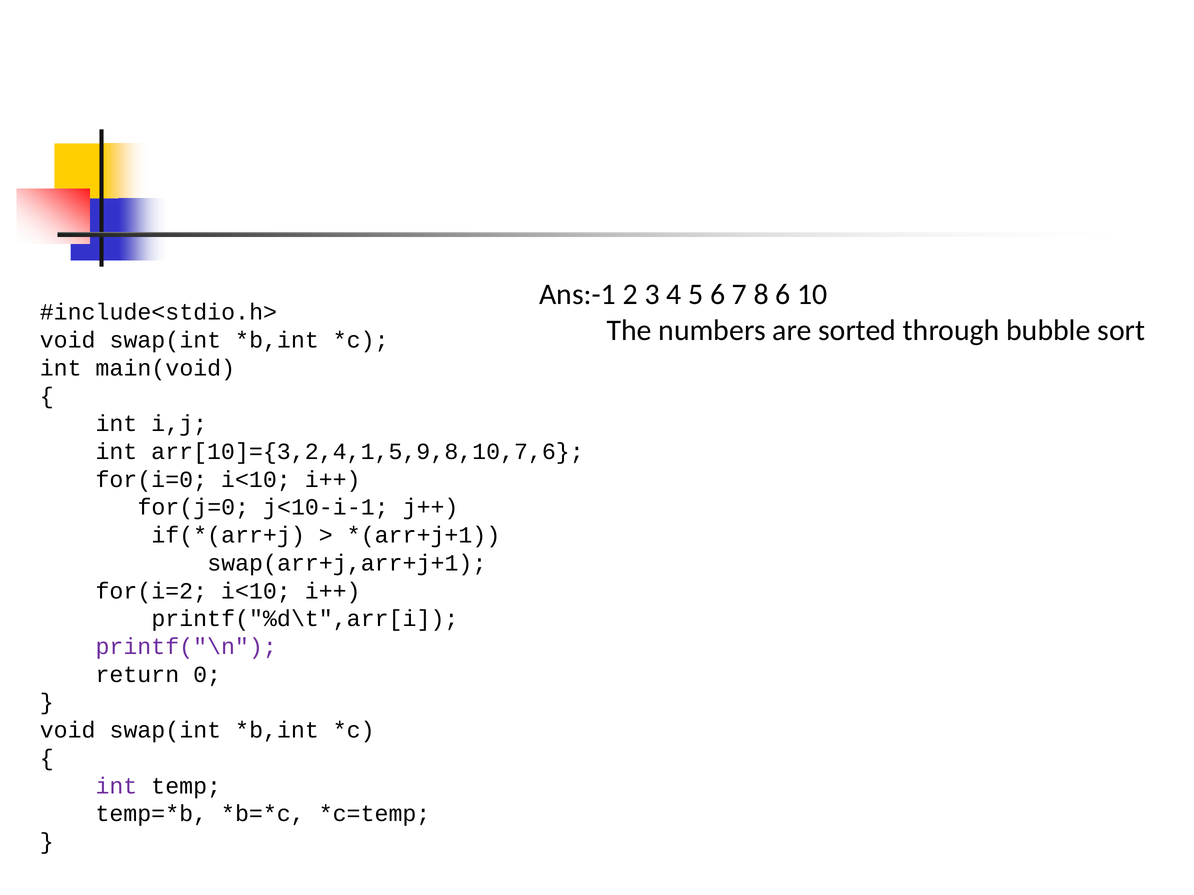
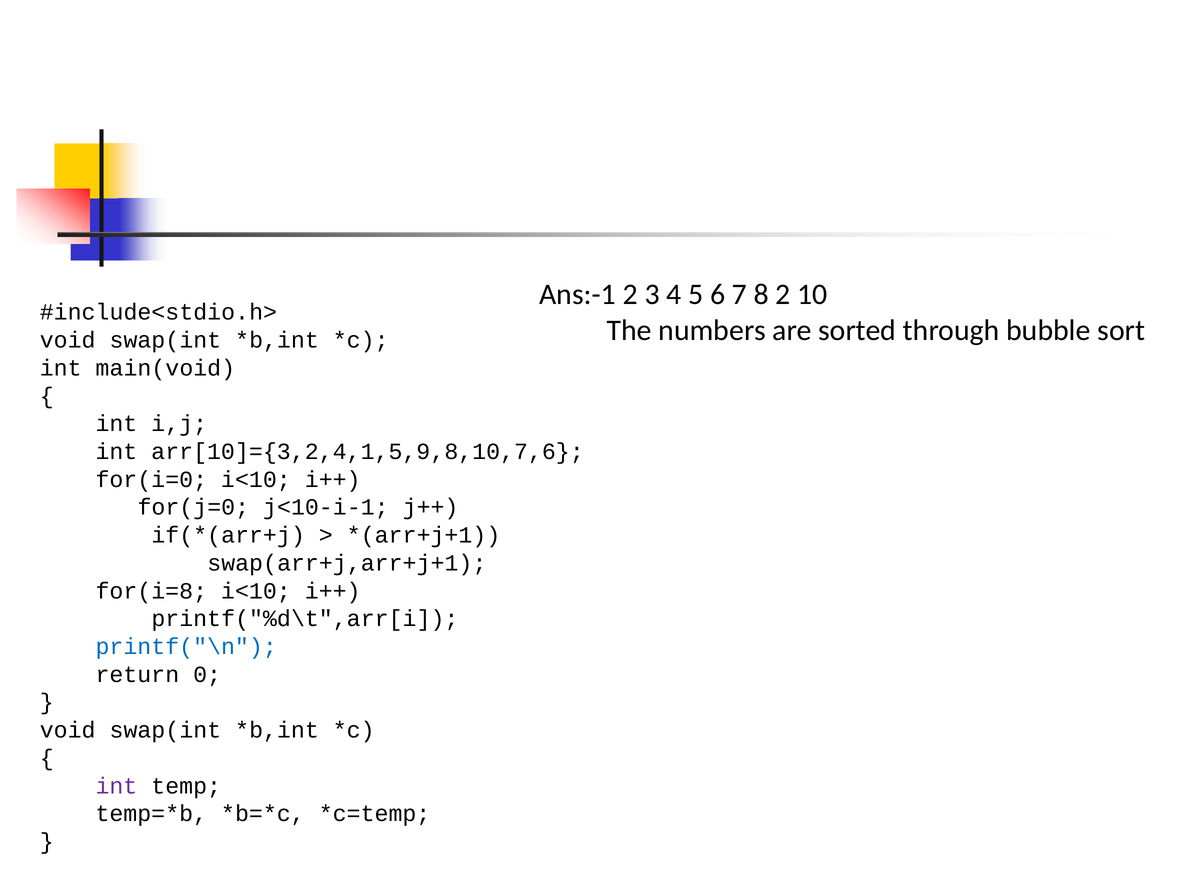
8 6: 6 -> 2 (783, 295)
for(i=2: for(i=2 -> for(i=8 (151, 591)
printf("\n colour: purple -> blue (186, 647)
